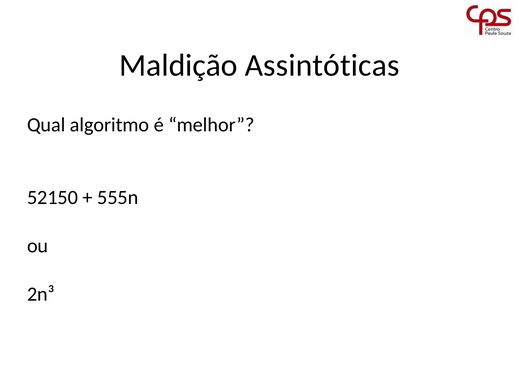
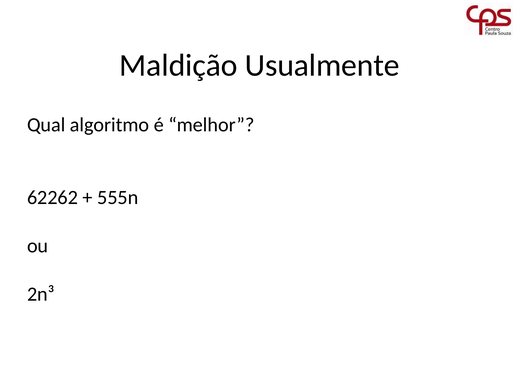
Assintóticas: Assintóticas -> Usualmente (322, 66)
52150: 52150 -> 62262 (53, 198)
